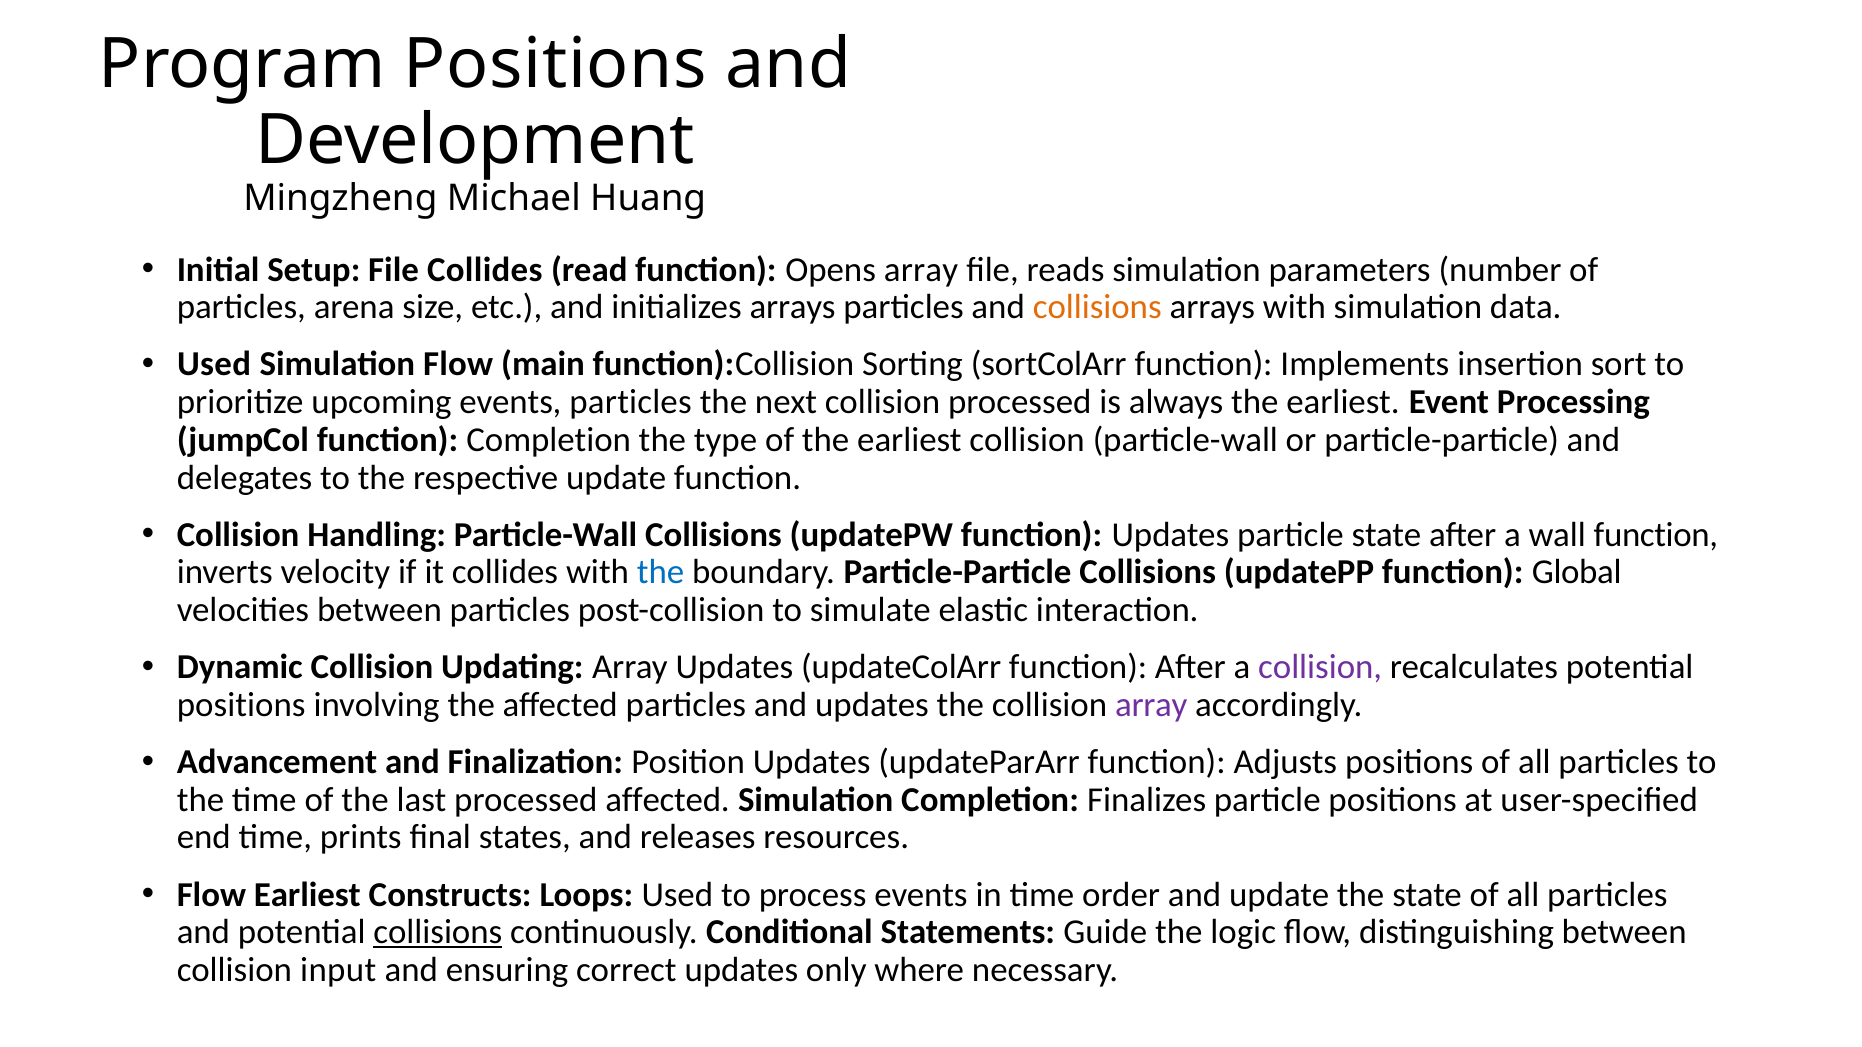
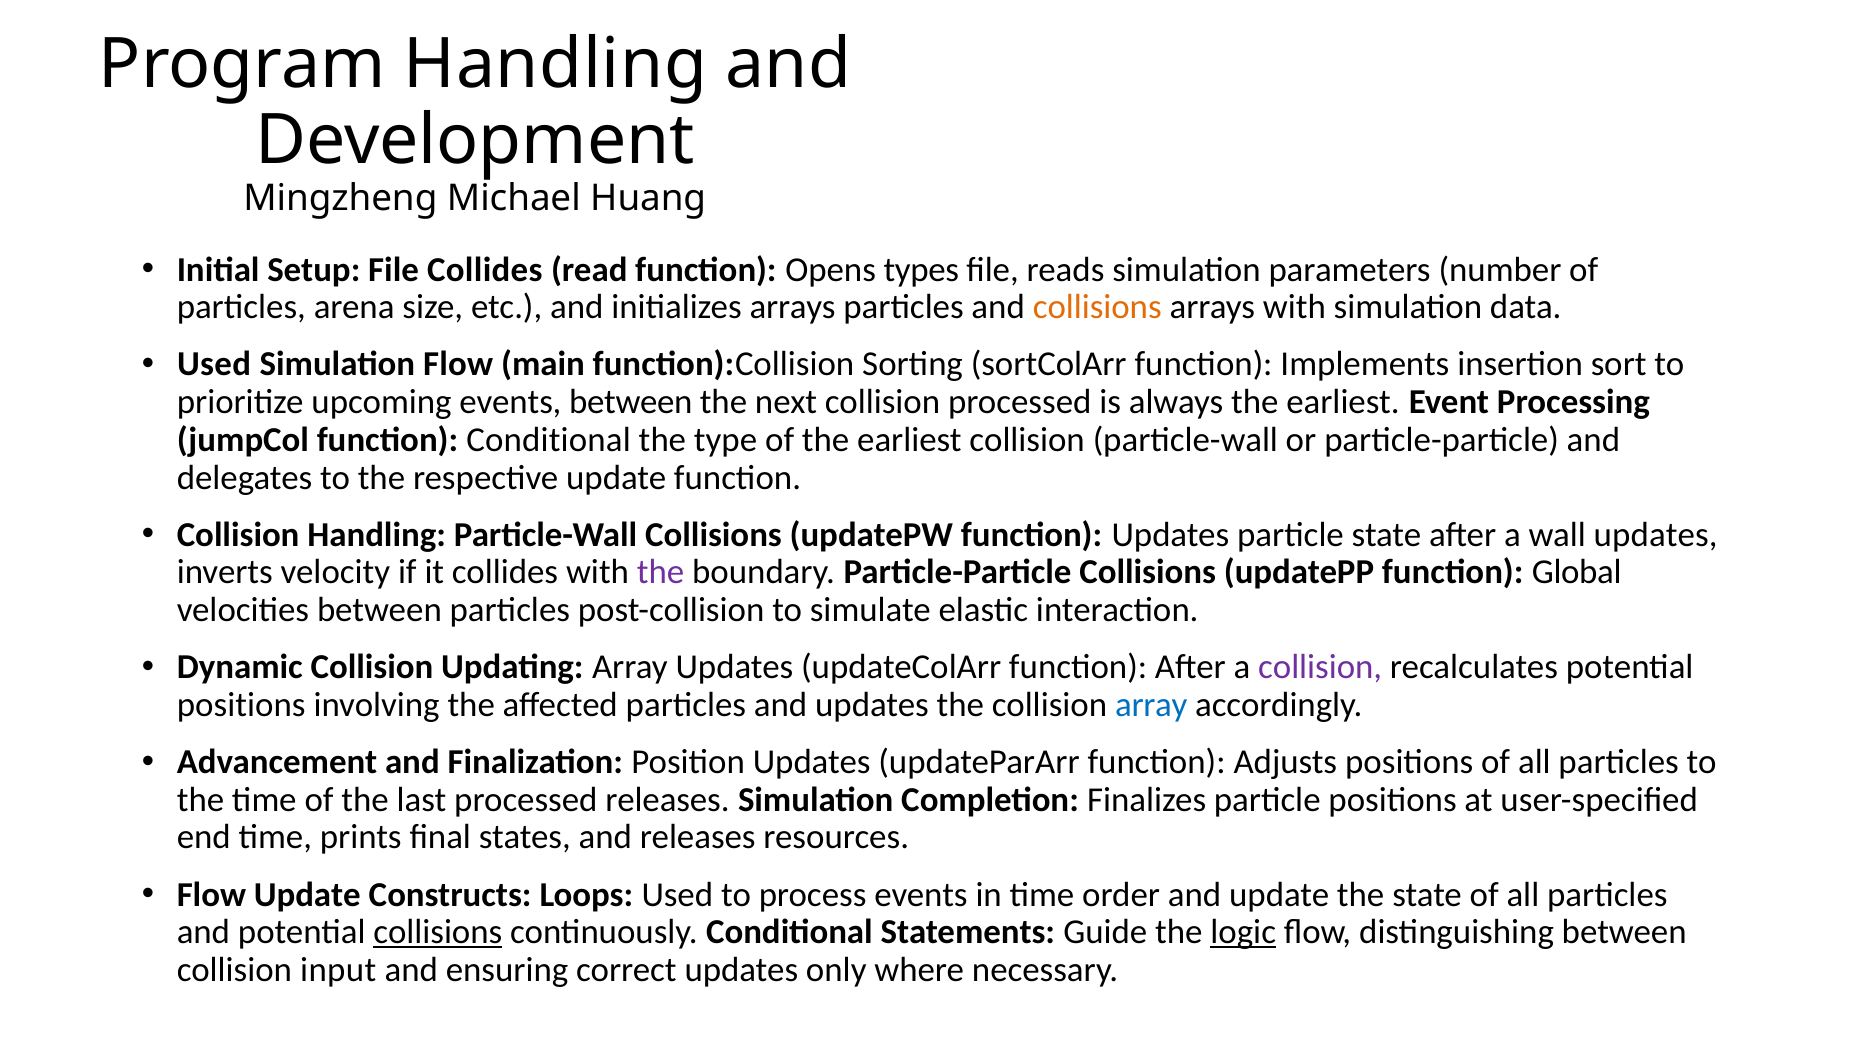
Program Positions: Positions -> Handling (555, 65)
Opens array: array -> types (921, 270)
events particles: particles -> between (631, 402)
function Completion: Completion -> Conditional (549, 440)
wall function: function -> updates (1656, 535)
the colour: blue -> purple (661, 573)
array colour: purple -> blue (1151, 705)
processed affected: affected -> releases (667, 800)
Flow Earliest: Earliest -> Update (307, 895)
logic underline: none -> present (1243, 933)
